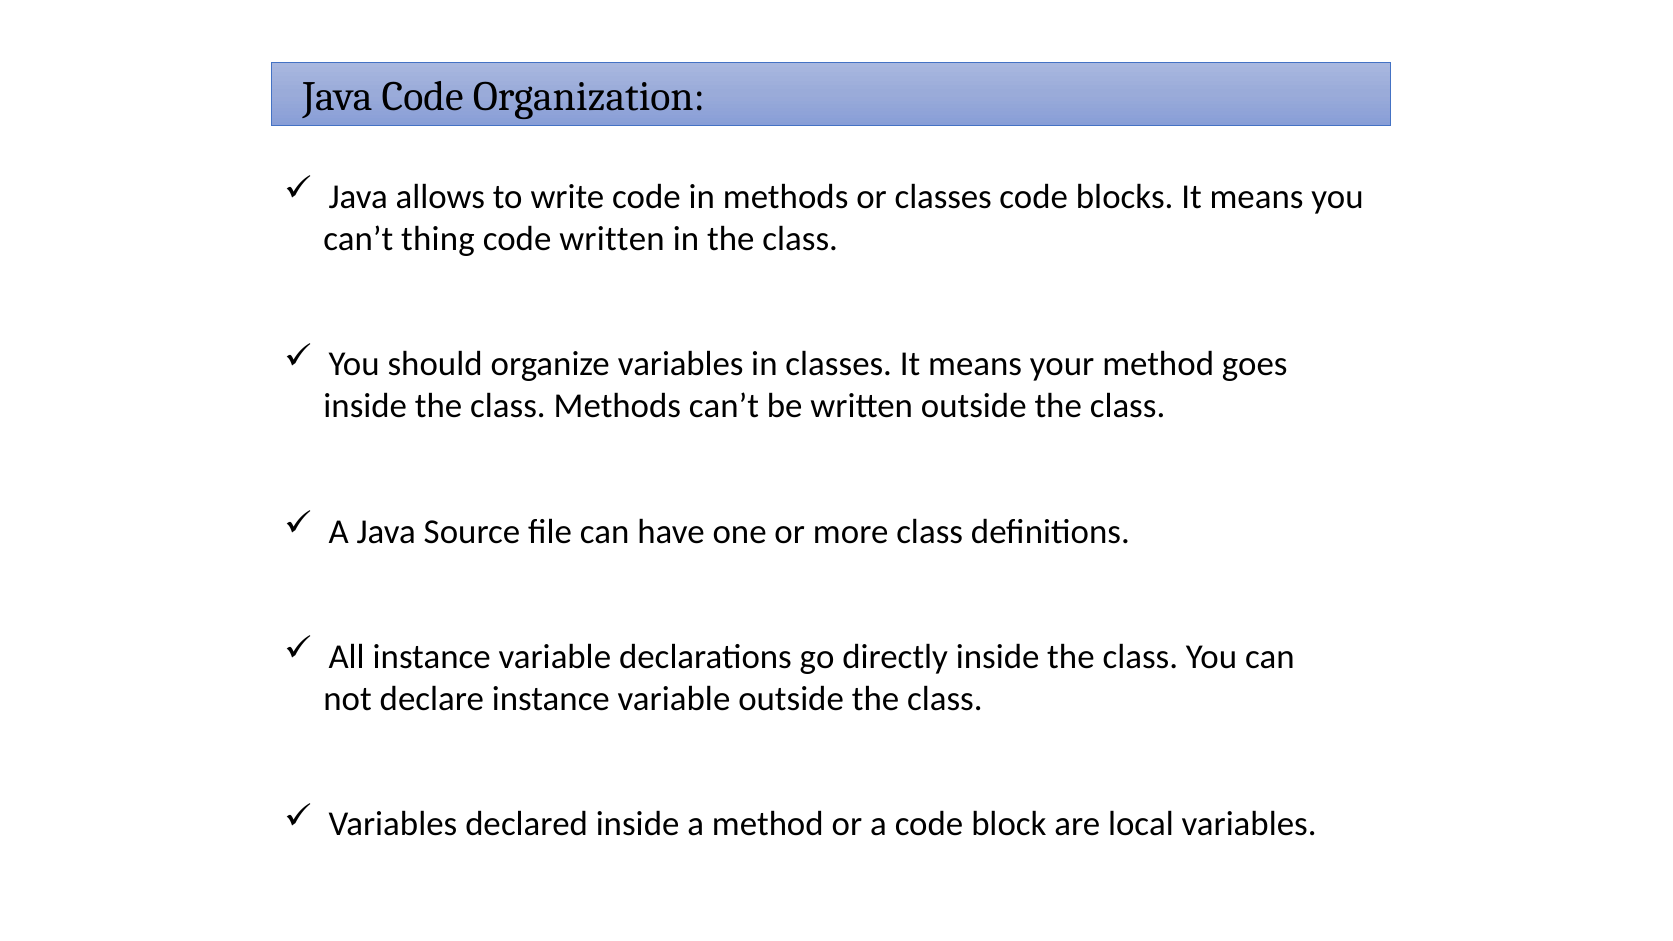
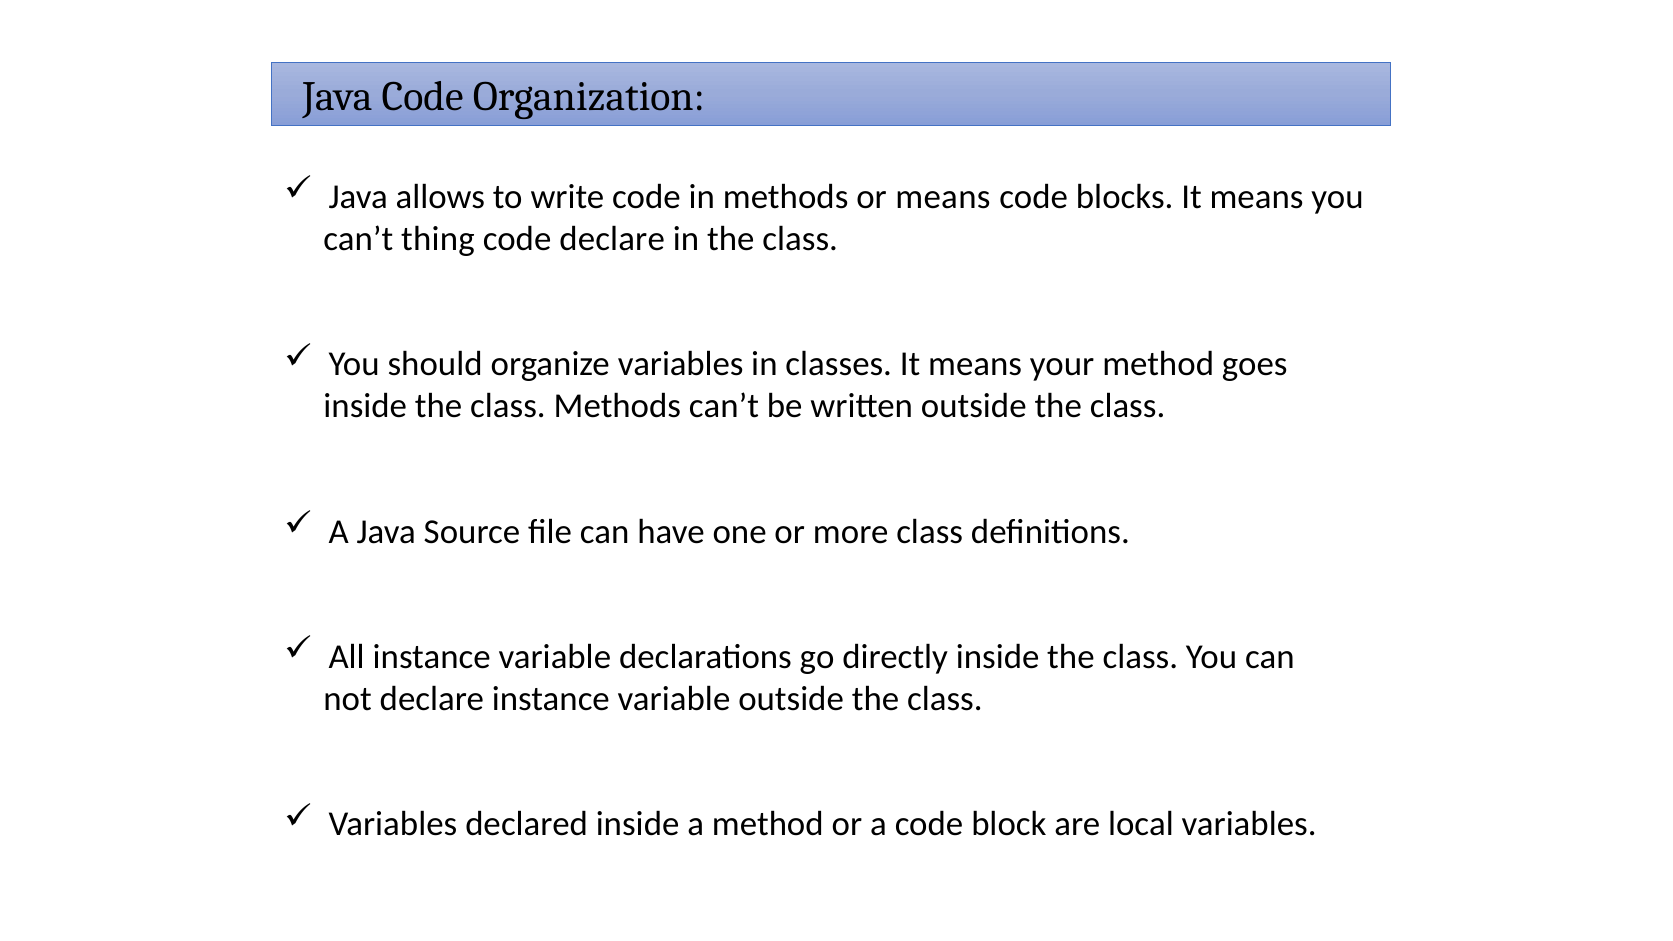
or classes: classes -> means (943, 197)
code written: written -> declare (612, 239)
